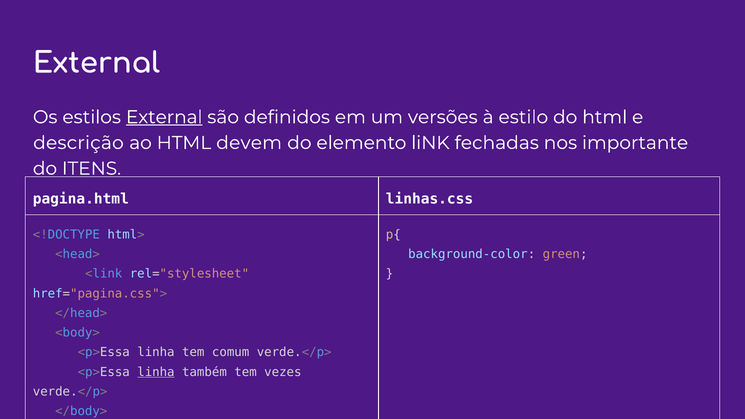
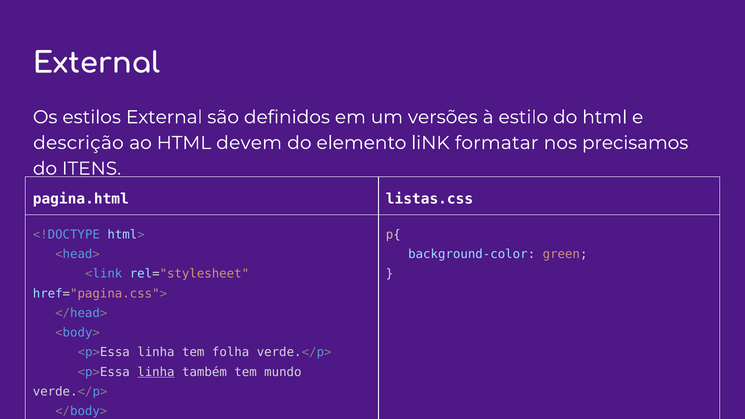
External underline: present -> none (164, 117)
fechadas: fechadas -> formatar (497, 143)
importante: importante -> precisamos (635, 143)
linhas.css: linhas.css -> listas.css (430, 199)
comum: comum -> folha (231, 352)
vezes: vezes -> mundo (283, 372)
